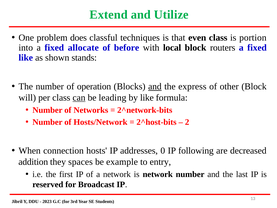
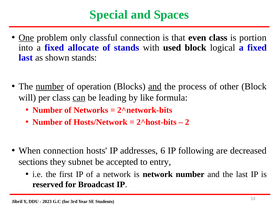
Extend: Extend -> Special (109, 15)
Utilize: Utilize -> Spaces (171, 15)
One underline: none -> present (26, 38)
does: does -> only (78, 38)
classful techniques: techniques -> connection (140, 38)
of before: before -> stands (127, 48)
local: local -> used (172, 48)
routers: routers -> logical (223, 48)
like: like -> last (26, 58)
number underline: none -> present (50, 86)
express: express -> process (192, 86)
0: 0 -> 6 (163, 151)
addition: addition -> sections (33, 162)
spaces: spaces -> subnet (81, 162)
example: example -> accepted (122, 162)
